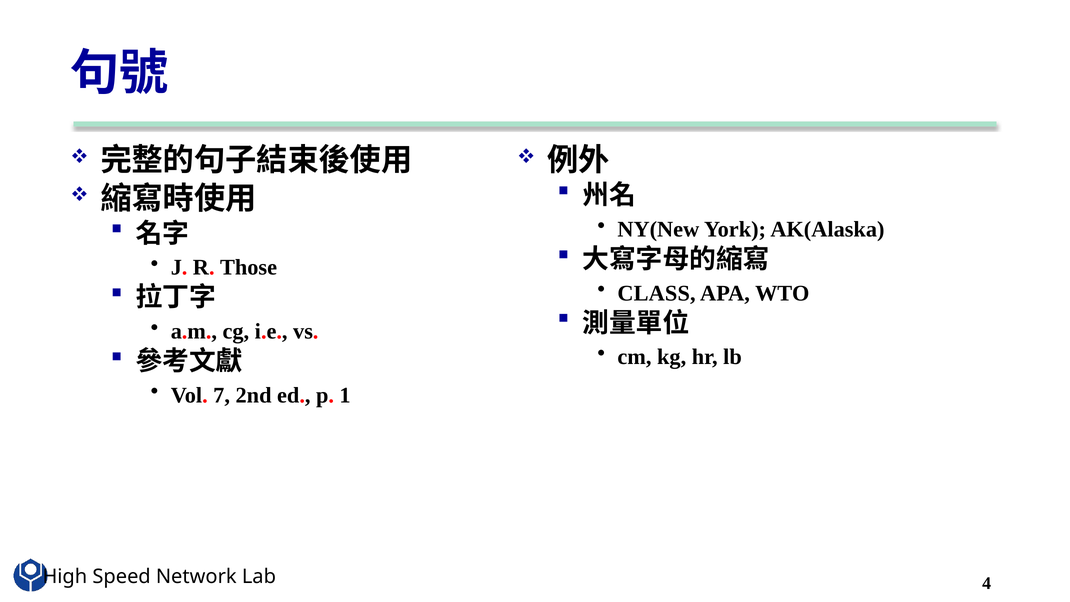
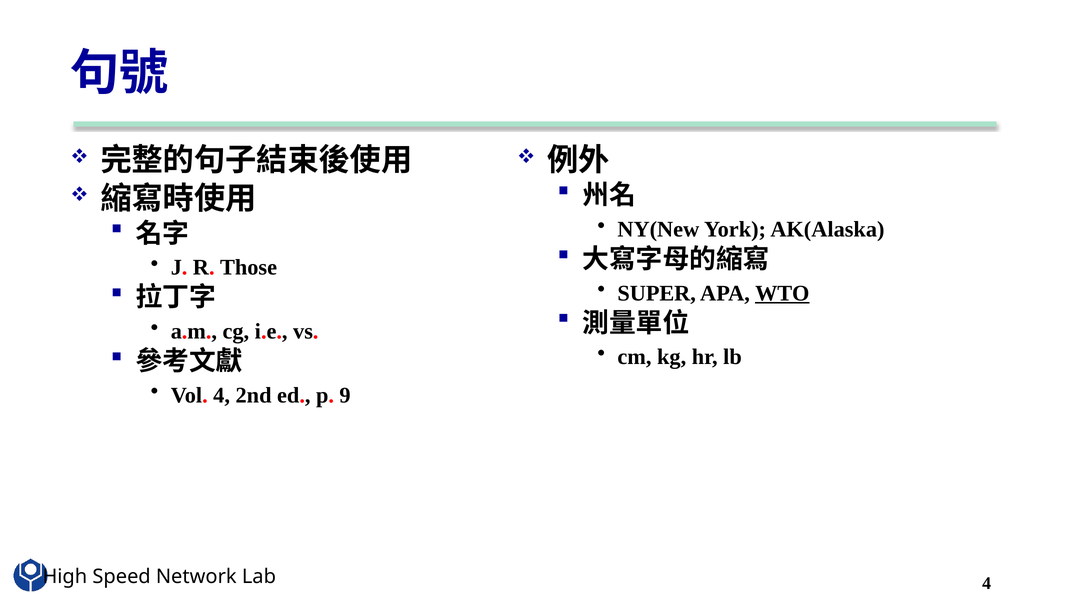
CLASS: CLASS -> SUPER (657, 293)
WTO underline: none -> present (782, 293)
Vol 7: 7 -> 4 (222, 395)
1: 1 -> 9 (345, 395)
